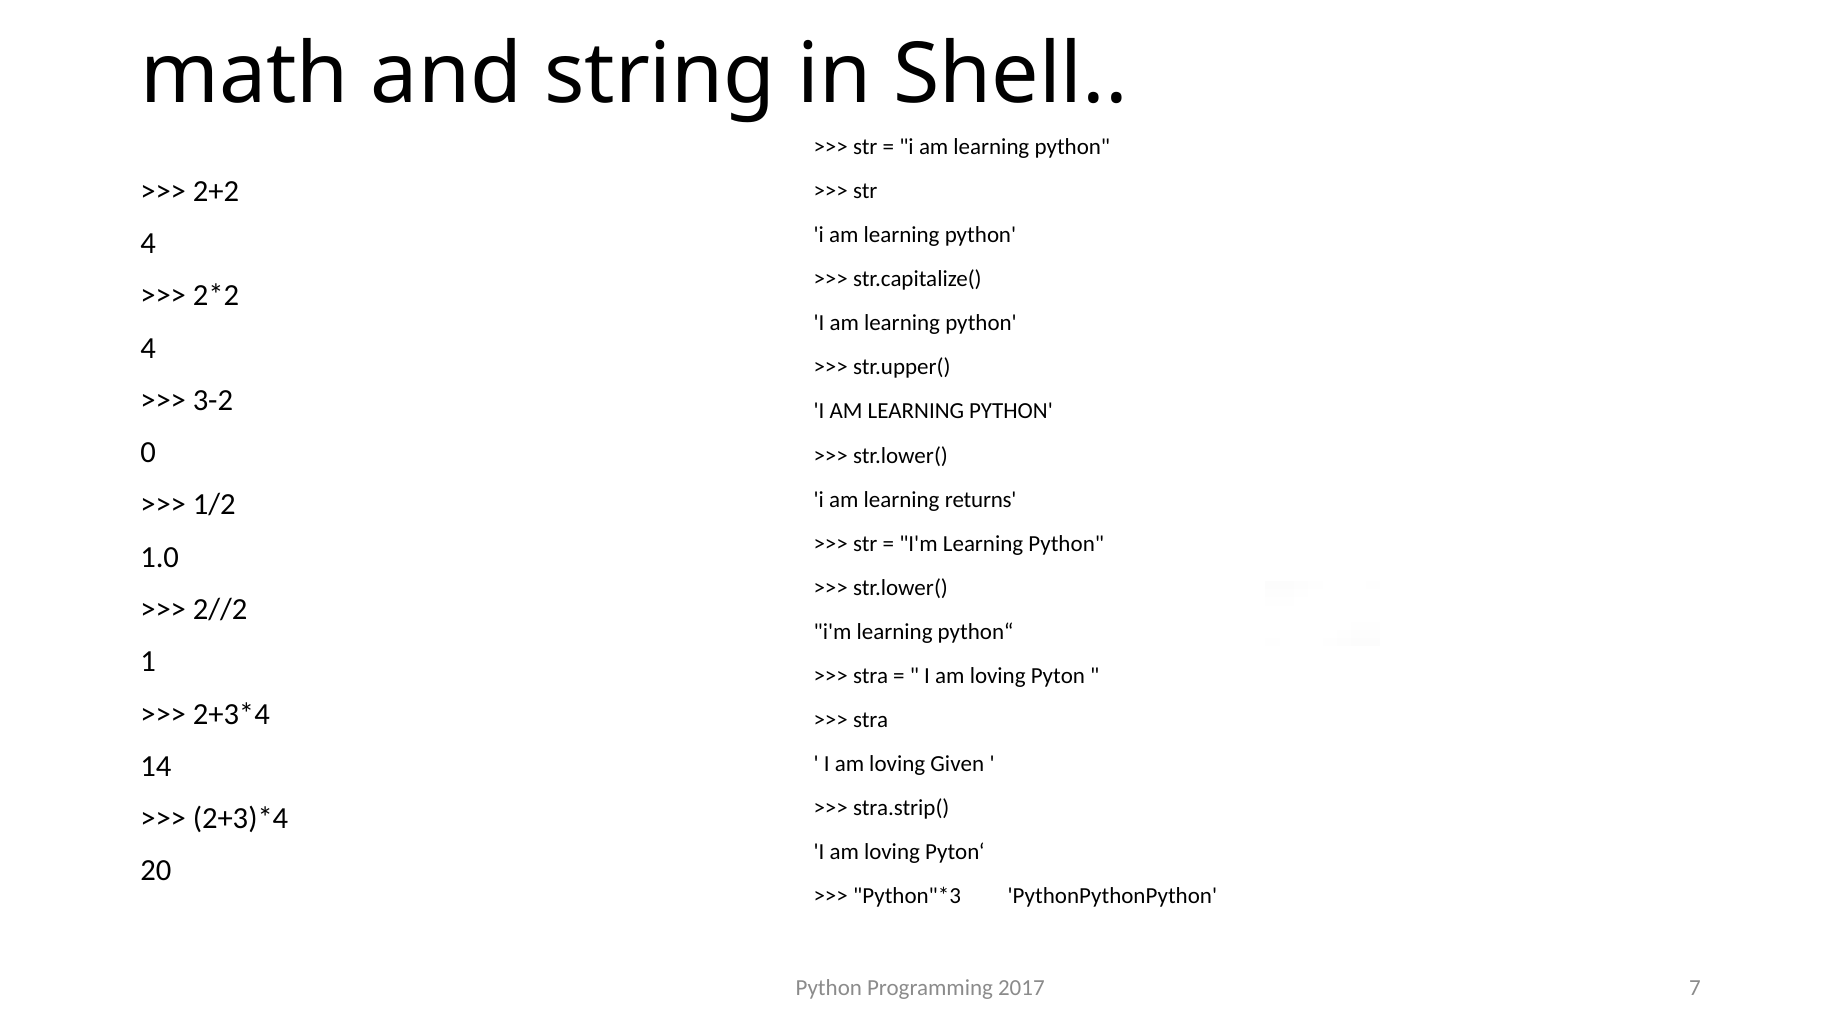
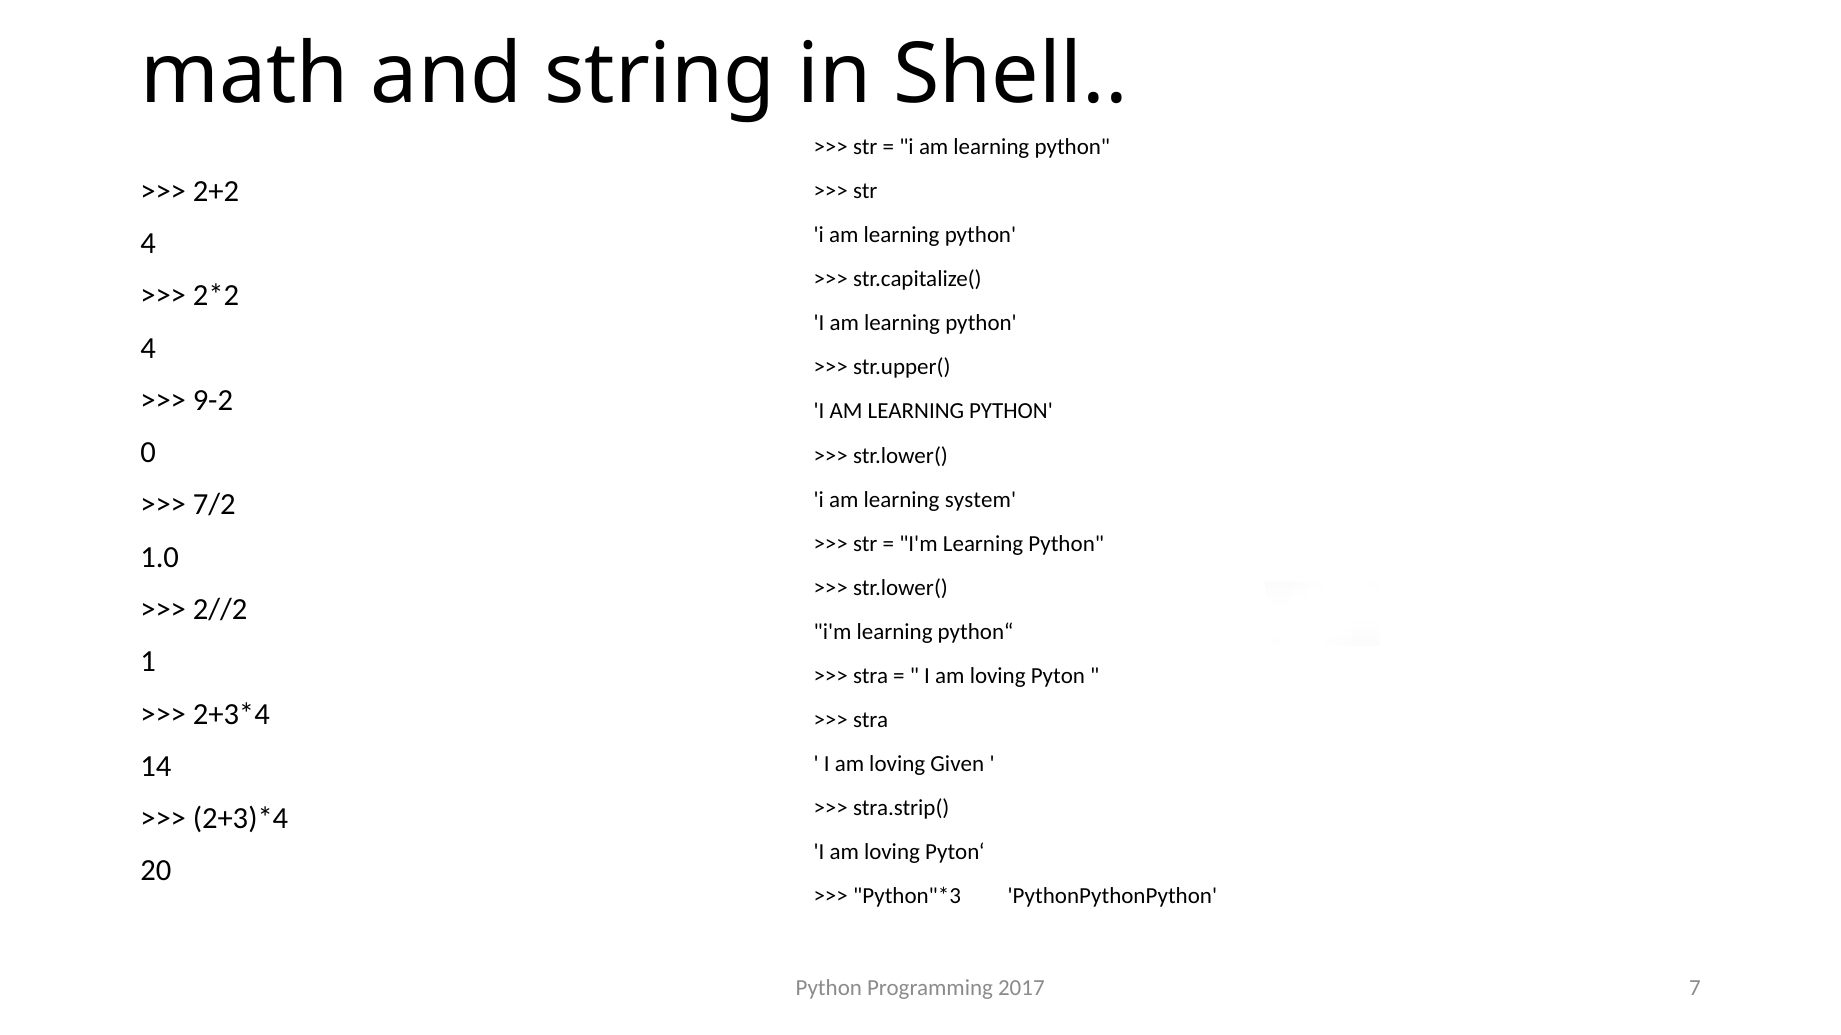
3-2: 3-2 -> 9-2 (213, 401)
returns: returns -> system (980, 500)
1/2: 1/2 -> 7/2 (214, 505)
